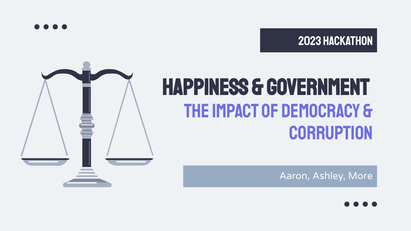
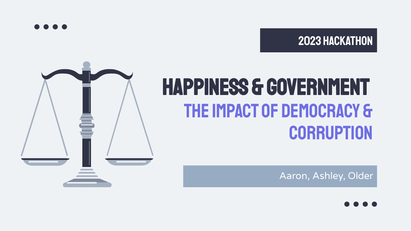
More: More -> Older (361, 176)
